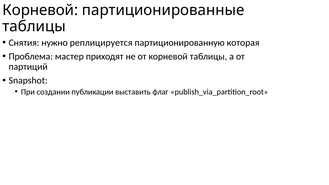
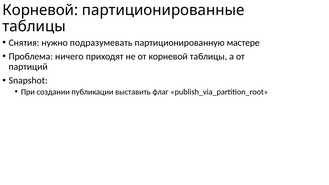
реплицируется: реплицируется -> подразумевать (101, 43)
которая: которая -> мастере (243, 43)
мастер: мастер -> ничего (69, 56)
